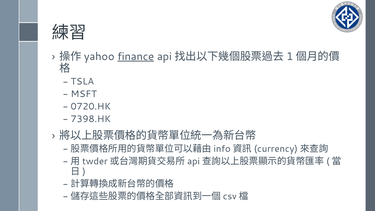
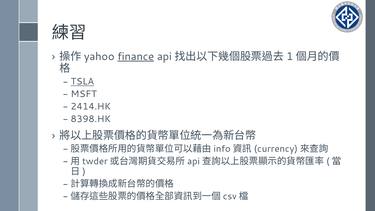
TSLA underline: none -> present (82, 82)
0720.HK: 0720.HK -> 2414.HK (91, 107)
7398.HK: 7398.HK -> 8398.HK (91, 119)
